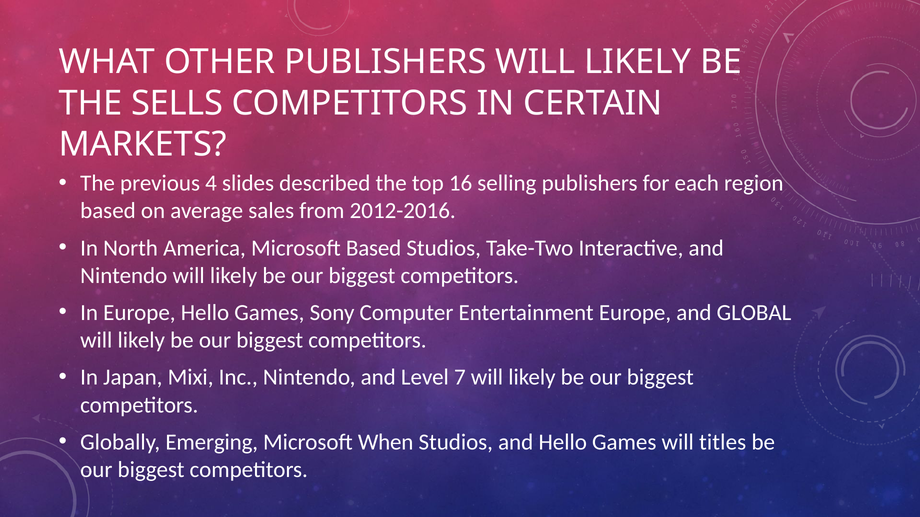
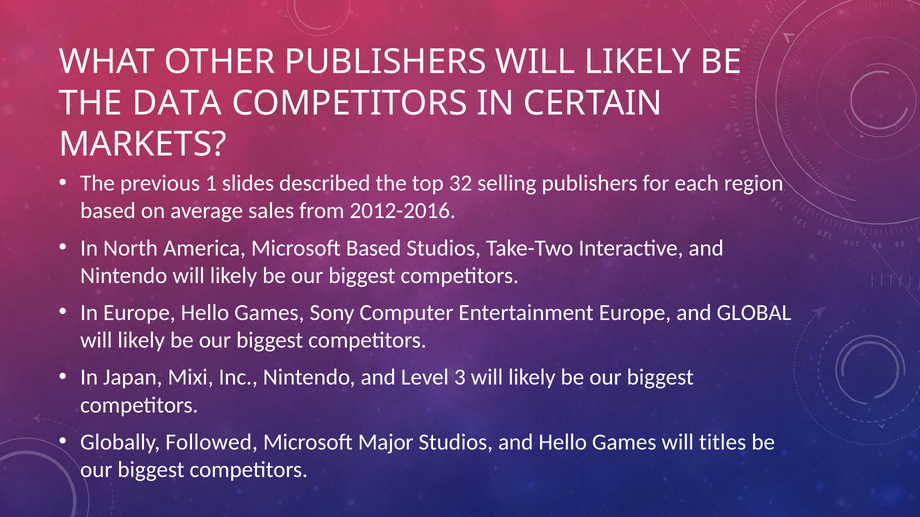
SELLS: SELLS -> DATA (177, 103)
4: 4 -> 1 (211, 183)
16: 16 -> 32 (461, 183)
7: 7 -> 3 (460, 378)
Emerging: Emerging -> Followed (212, 443)
When: When -> Major (386, 443)
